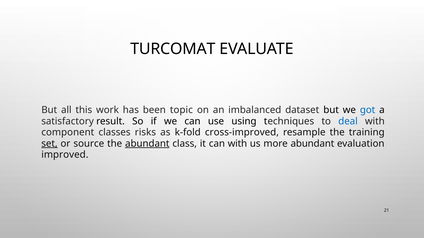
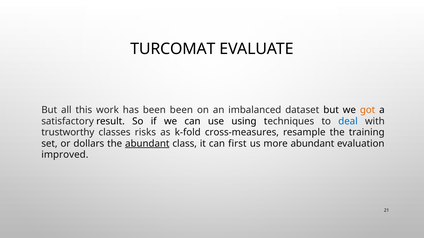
been topic: topic -> been (181, 110)
got colour: blue -> orange (368, 110)
component: component -> trustworthy (68, 133)
cross-improved: cross-improved -> cross-measures (242, 133)
set underline: present -> none (49, 144)
source: source -> dollars (89, 144)
can with: with -> first (237, 144)
